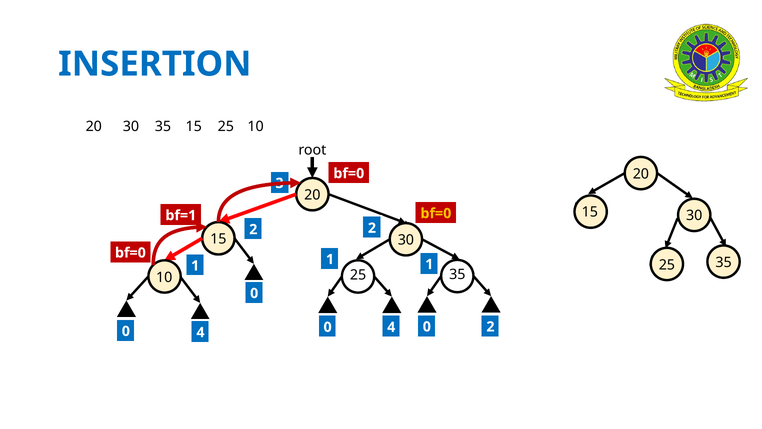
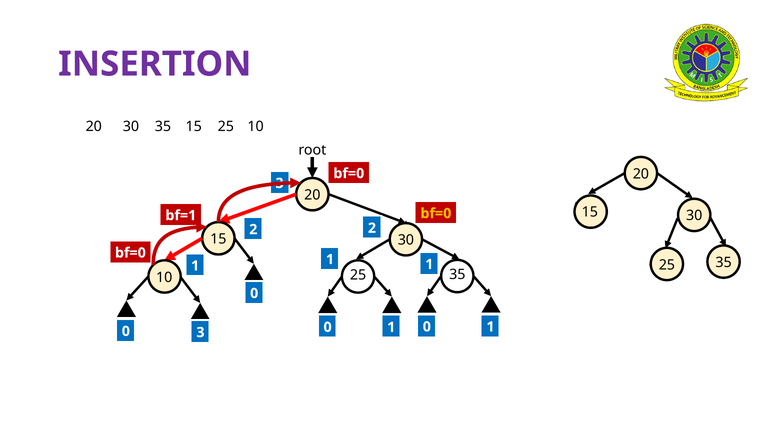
INSERTION colour: blue -> purple (155, 64)
2: 2 -> 1 (490, 326)
4: 4 -> 1 (391, 327)
4: 4 -> 3 (201, 332)
